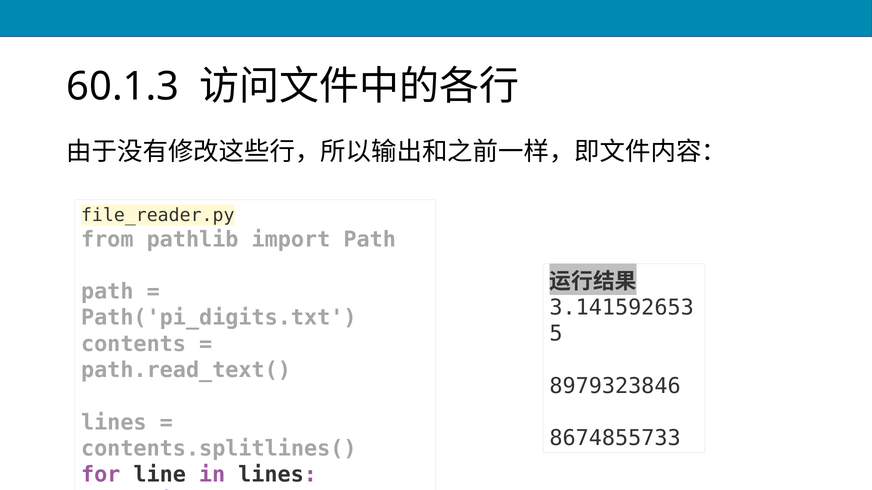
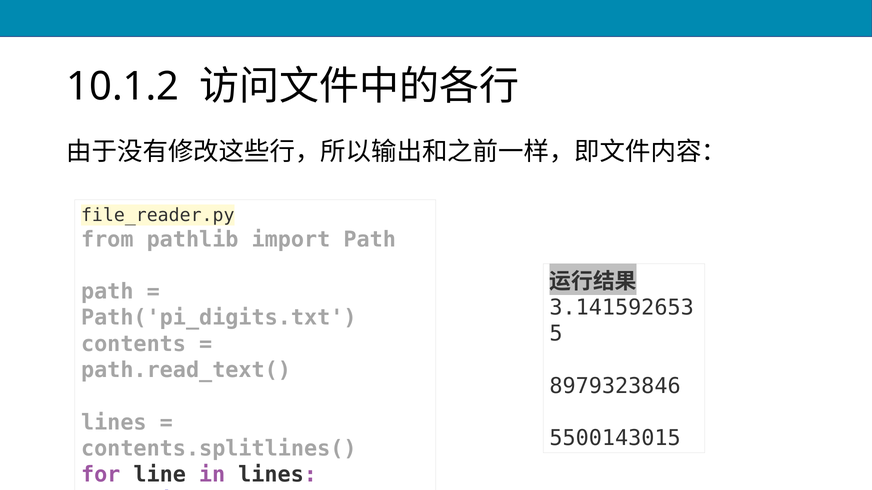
60.1.3: 60.1.3 -> 10.1.2 (123, 86)
8674855733: 8674855733 -> 5500143015 (615, 439)
